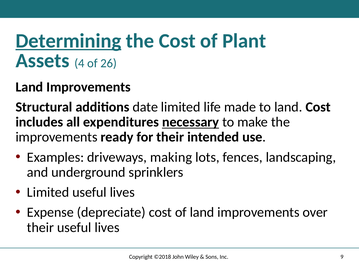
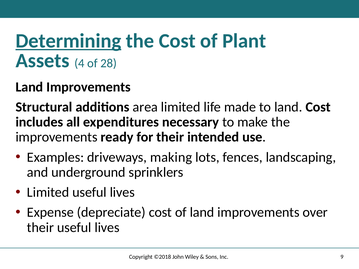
26: 26 -> 28 (109, 63)
date: date -> area (145, 107)
necessary underline: present -> none (191, 122)
